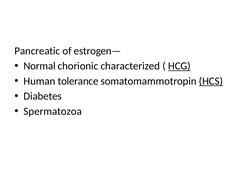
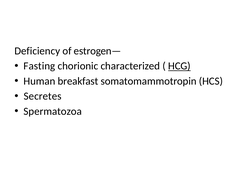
Pancreatic: Pancreatic -> Deficiency (37, 51)
Normal: Normal -> Fasting (39, 66)
tolerance: tolerance -> breakfast (78, 81)
HCS underline: present -> none (211, 81)
Diabetes: Diabetes -> Secretes (43, 96)
